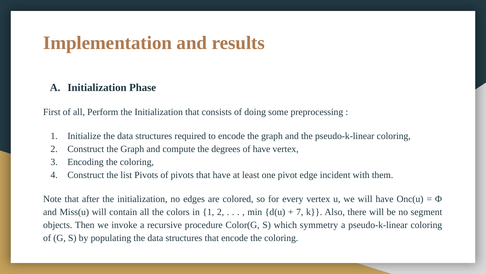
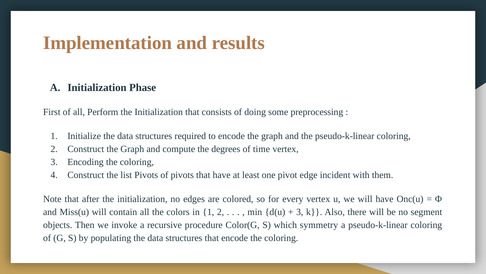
of have: have -> time (261, 149)
7: 7 -> 3 (300, 212)
